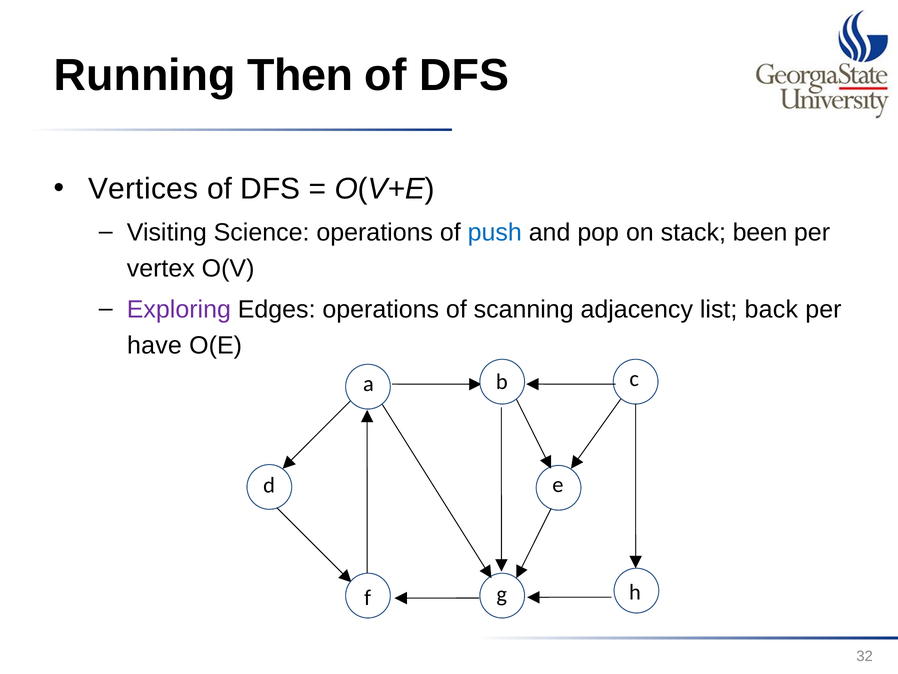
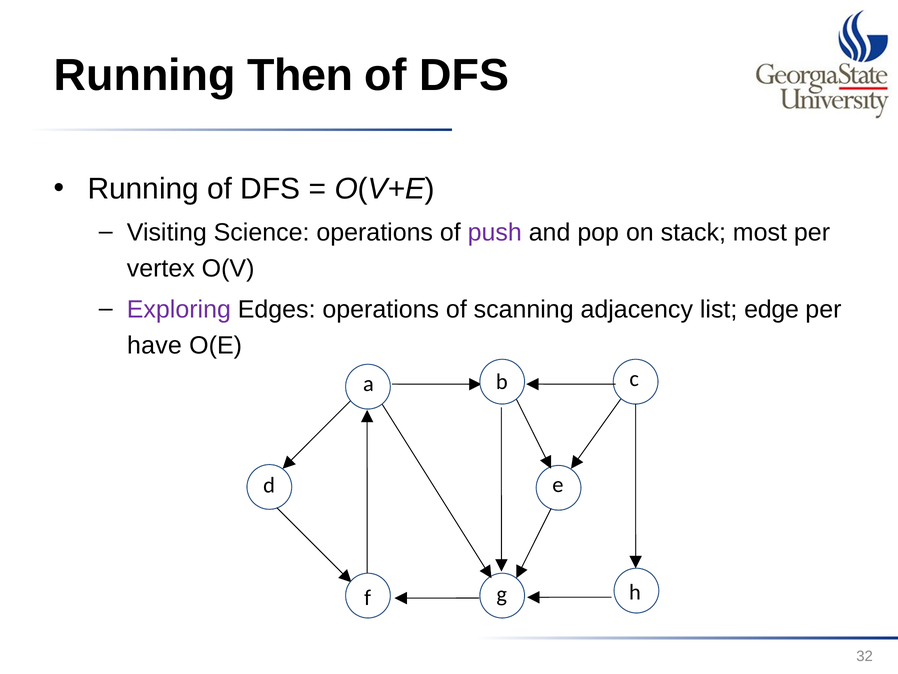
Vertices: Vertices -> Running (143, 189)
push colour: blue -> purple (495, 232)
been: been -> most (760, 232)
back: back -> edge (772, 309)
